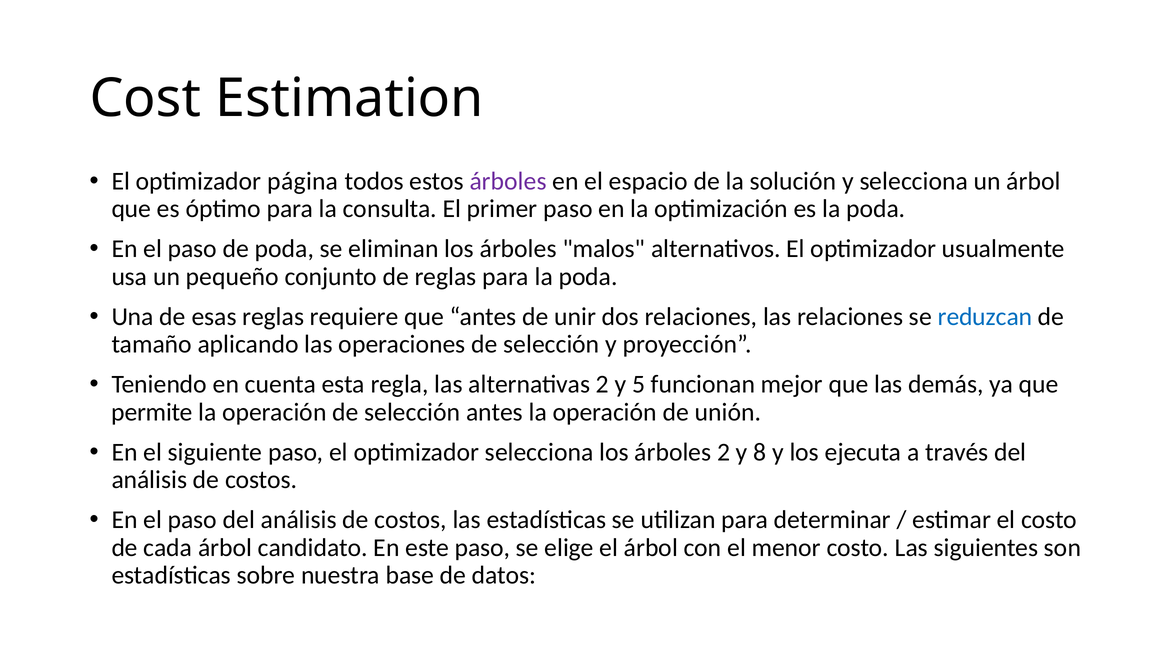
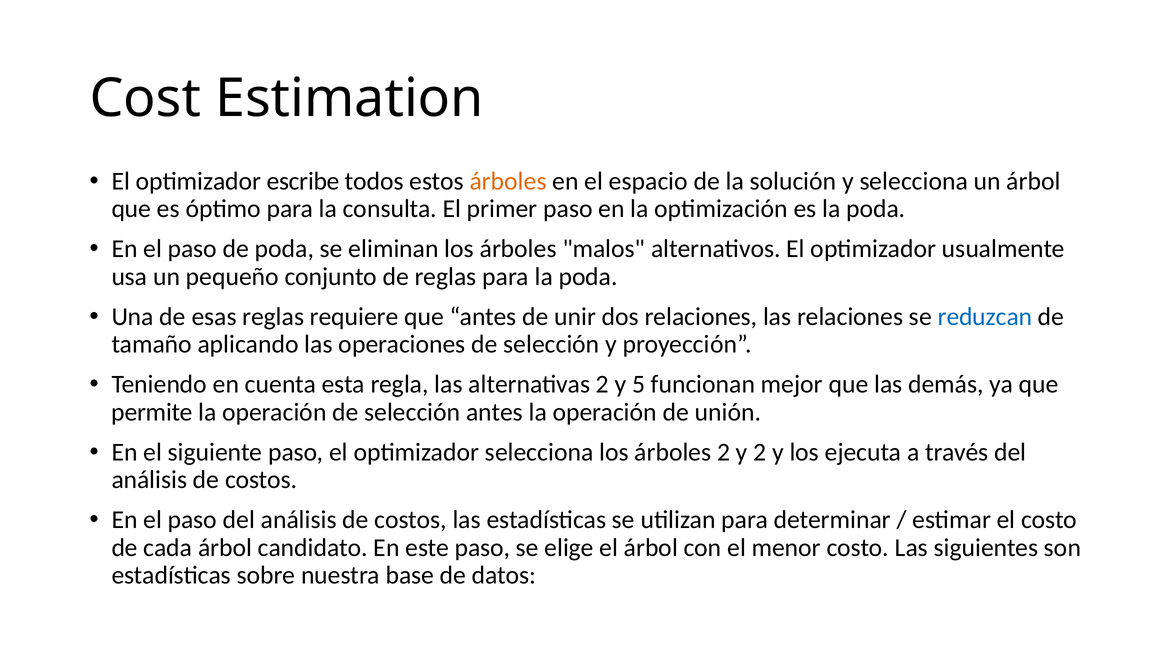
página: página -> escribe (303, 181)
árboles colour: purple -> orange (508, 181)
y 8: 8 -> 2 (760, 452)
